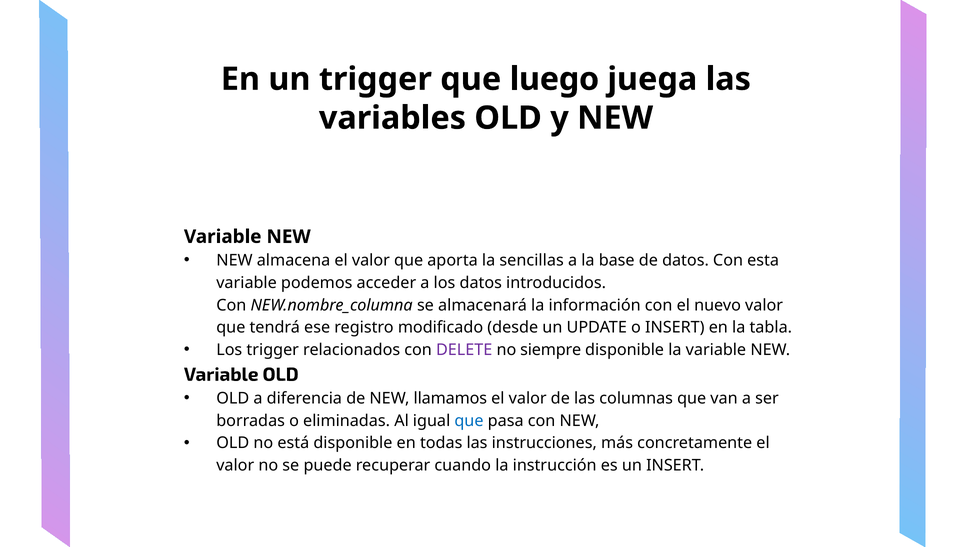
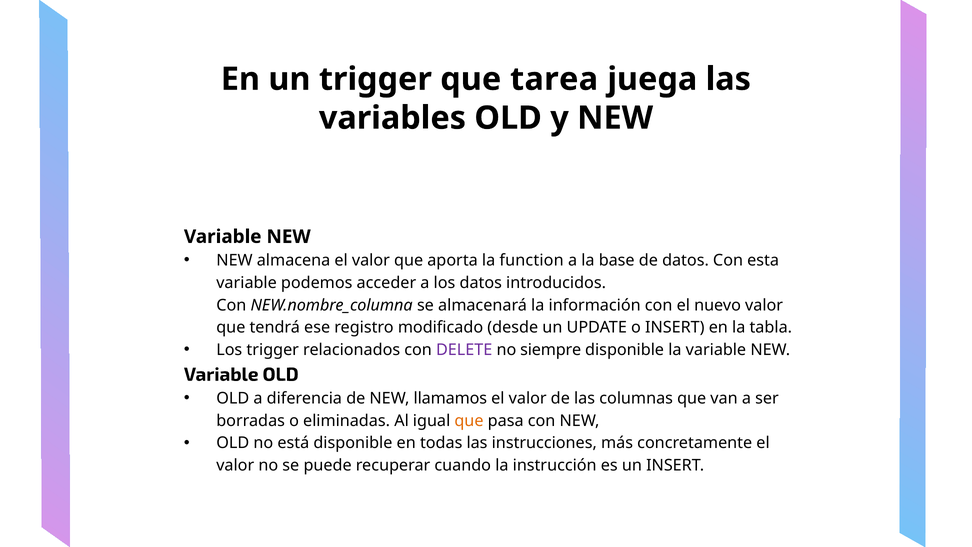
luego: luego -> tarea (554, 79)
sencillas: sencillas -> function (532, 260)
que colour: blue -> orange (469, 421)
